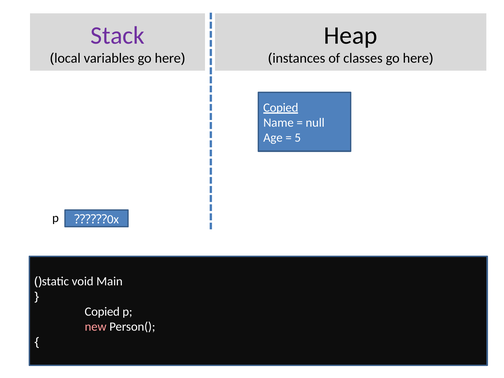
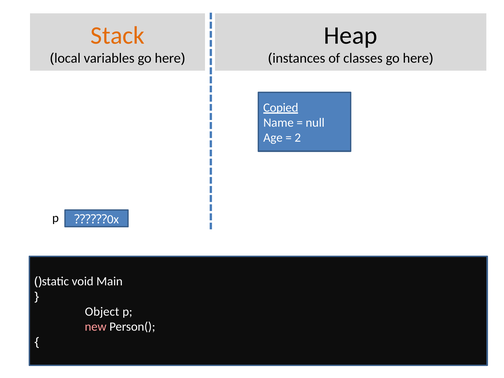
Stack colour: purple -> orange (118, 35)
5: 5 -> 2 (298, 138)
Copied: Copied -> Object (102, 312)
